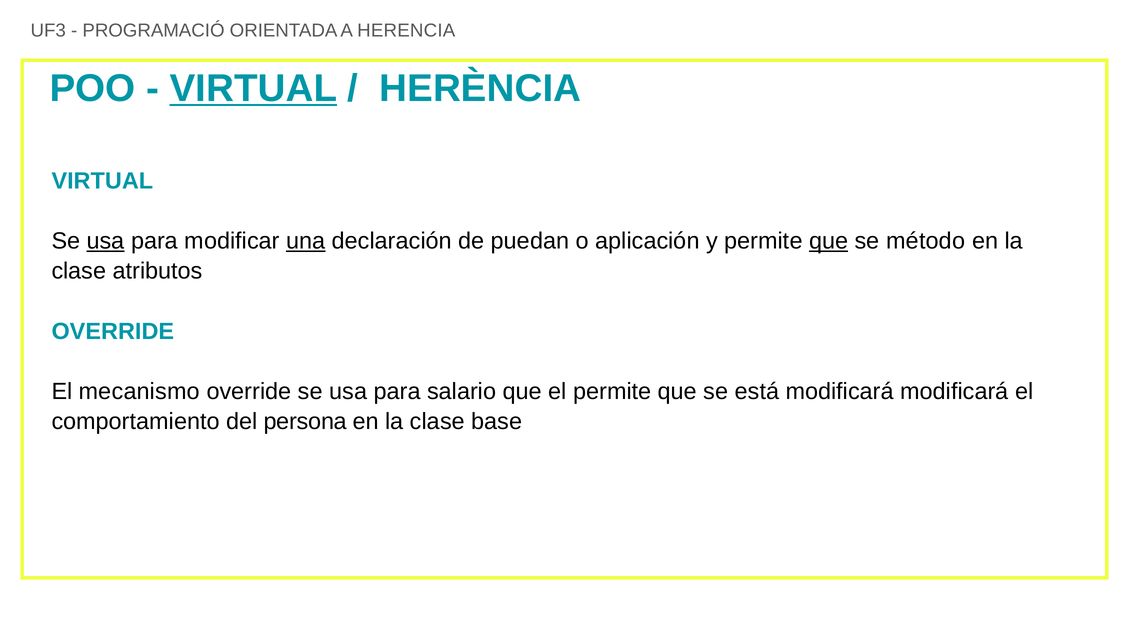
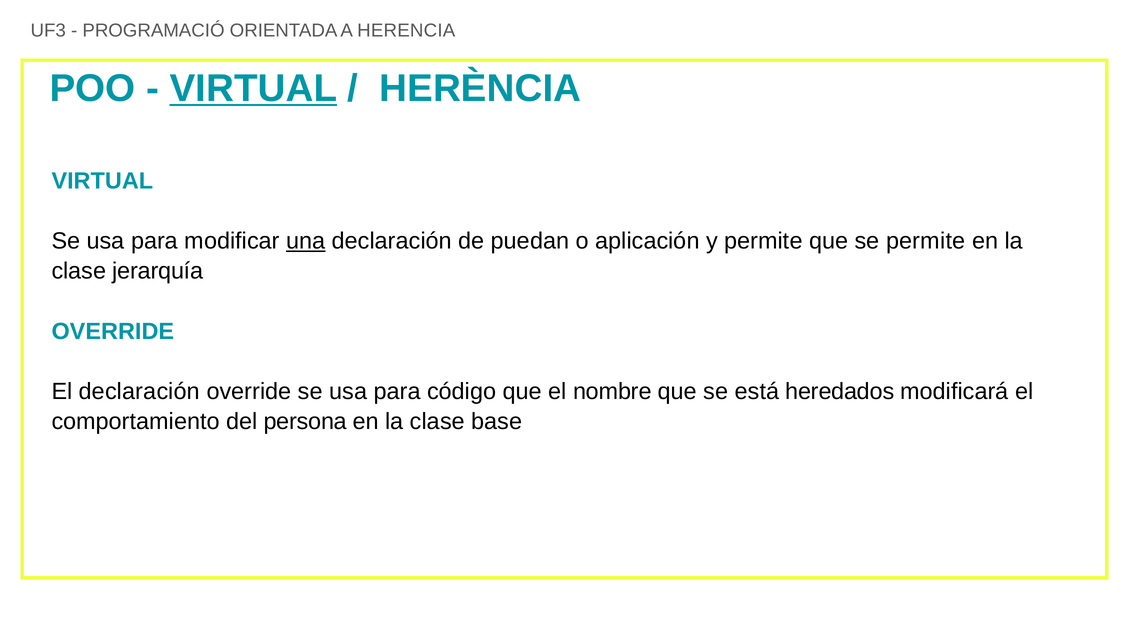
usa underline: present -> none (106, 241)
que underline: present -> none (829, 241)
se método: método -> permite (926, 241)
atributos: atributos -> jerarquía (158, 271)
El mecanismo: mecanismo -> declaración (139, 391)
salario: salario -> código (462, 391)
el permite: permite -> nombre (612, 391)
está modificará: modificará -> heredados (840, 391)
